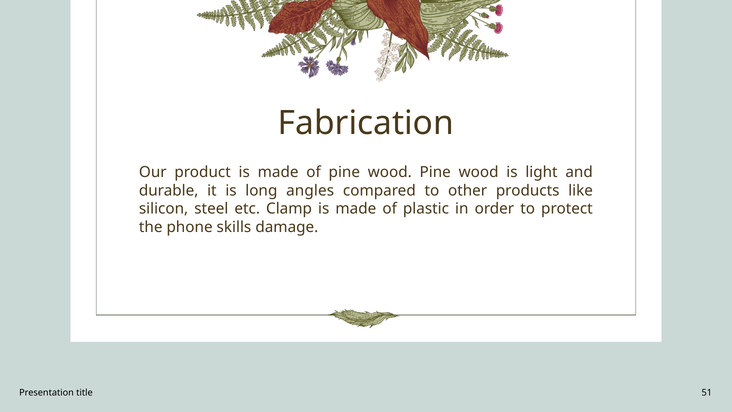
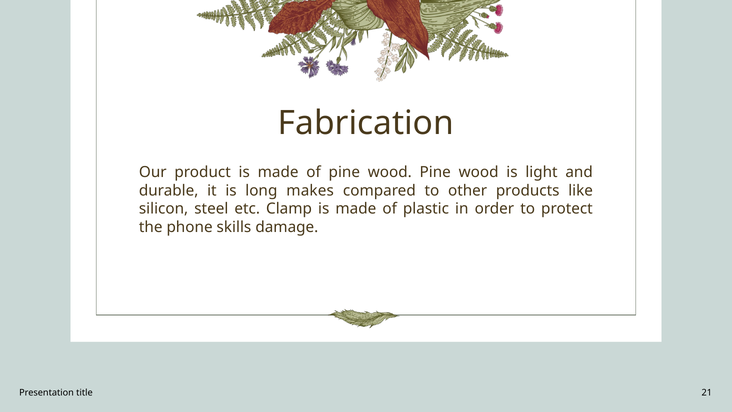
angles: angles -> makes (310, 190)
51: 51 -> 21 (707, 392)
